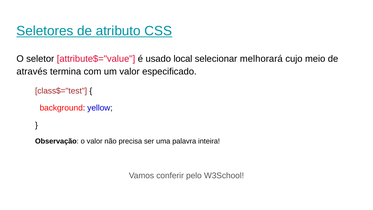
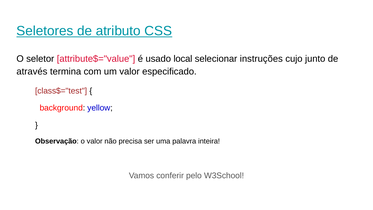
melhorará: melhorará -> instruções (261, 59)
meio: meio -> junto (315, 59)
